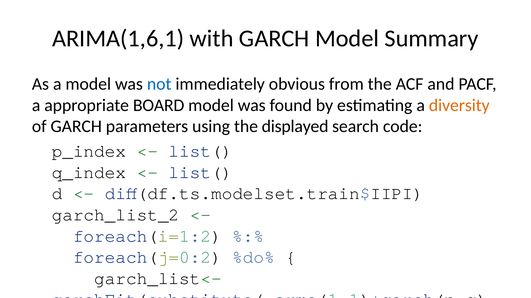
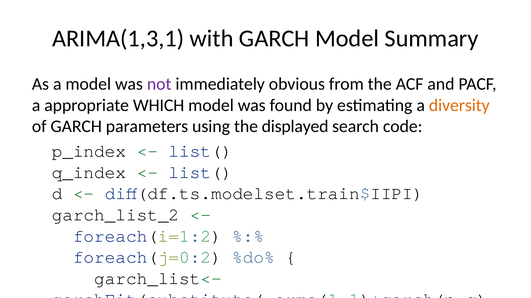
ARIMA(1,6,1: ARIMA(1,6,1 -> ARIMA(1,3,1 (118, 39)
not colour: blue -> purple (159, 84)
BOARD: BOARD -> WHICH (159, 105)
